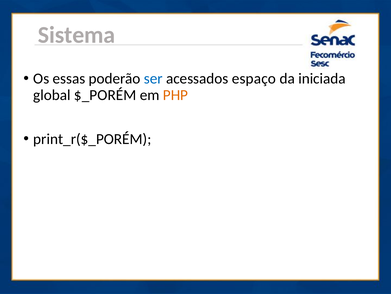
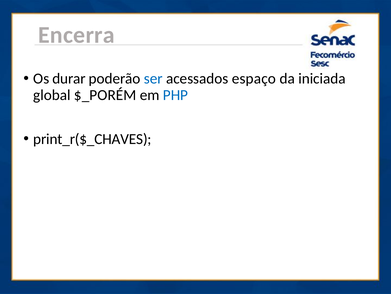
Sistema: Sistema -> Encerra (76, 35)
essas: essas -> durar (69, 79)
PHP colour: orange -> blue (176, 95)
print_r($_PORÉM: print_r($_PORÉM -> print_r($_CHAVES (92, 139)
